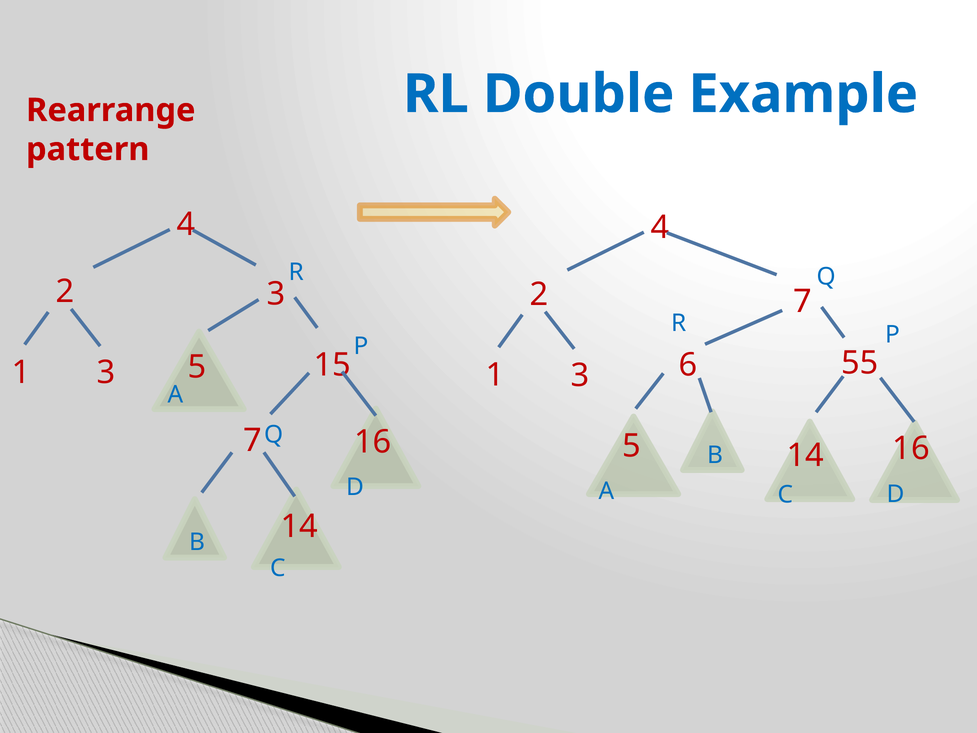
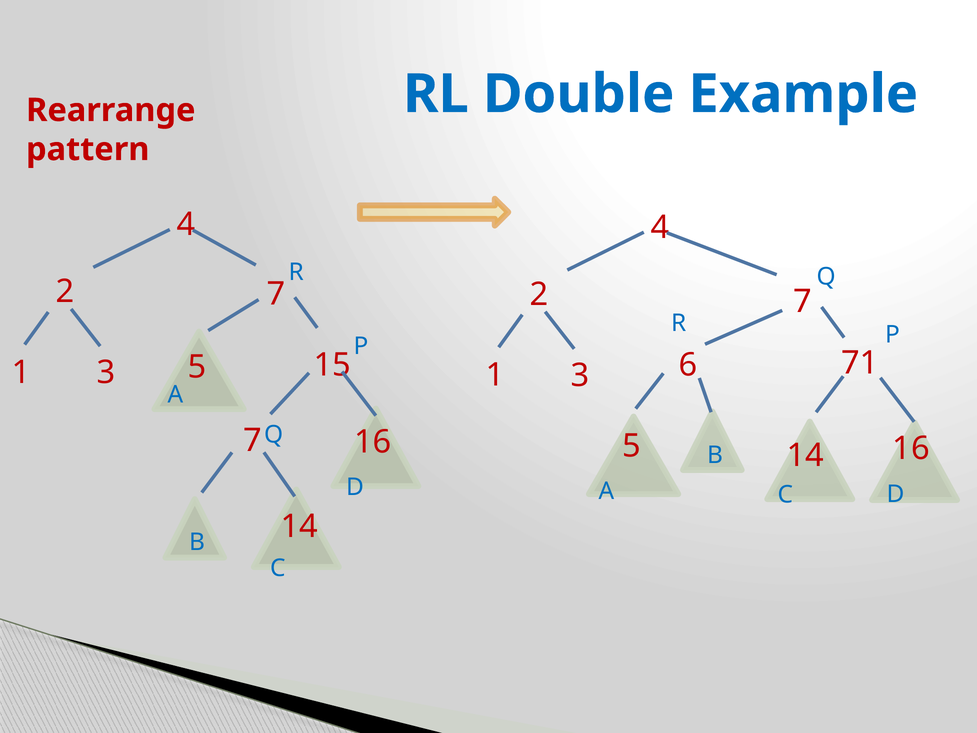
2 3: 3 -> 7 (276, 294)
55: 55 -> 71 (860, 363)
